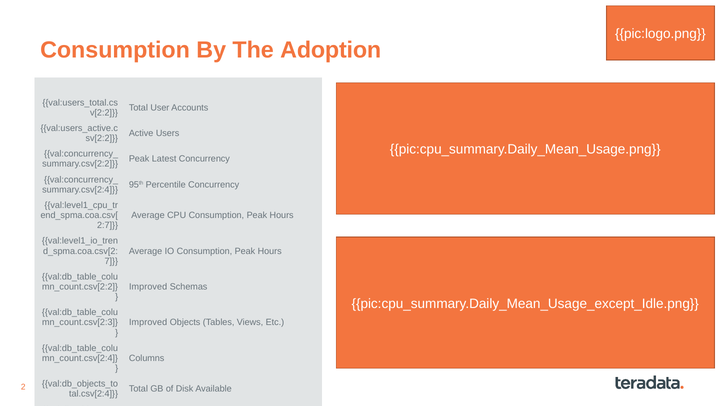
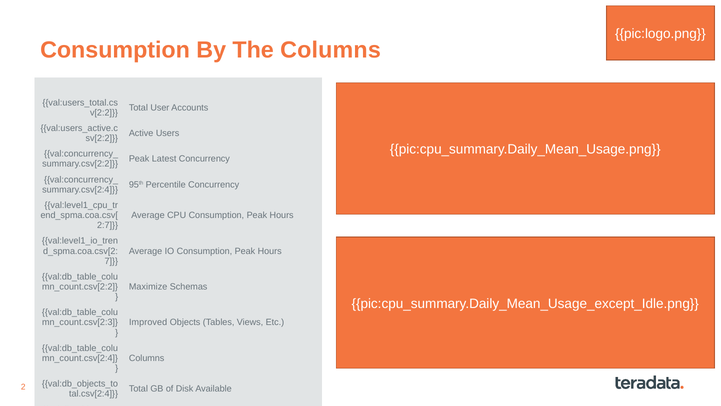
The Adoption: Adoption -> Columns (331, 50)
Improved: Improved -> Maximize (148, 286)
